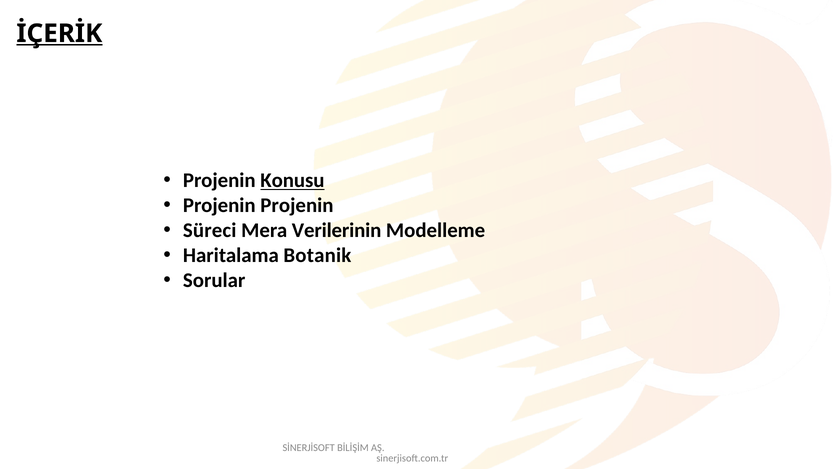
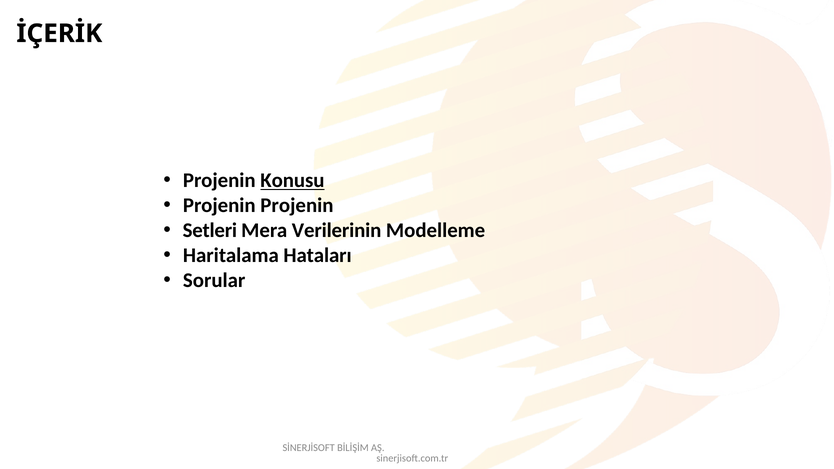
İÇERİK underline: present -> none (59, 34)
Süreci: Süreci -> Setleri (210, 231)
Botanik: Botanik -> Hataları (318, 256)
